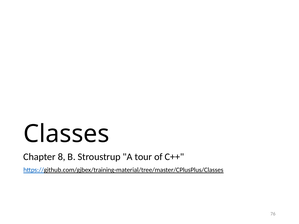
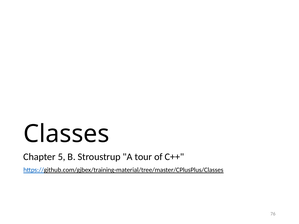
8: 8 -> 5 (62, 157)
